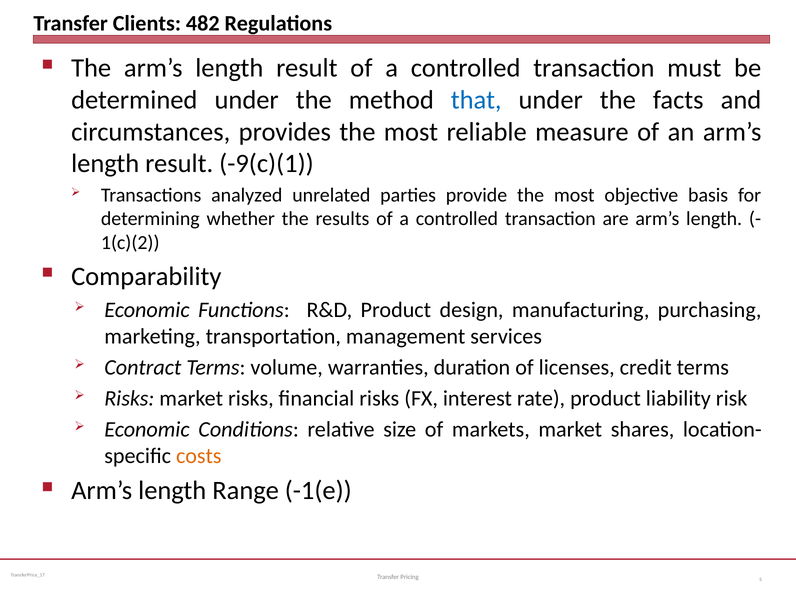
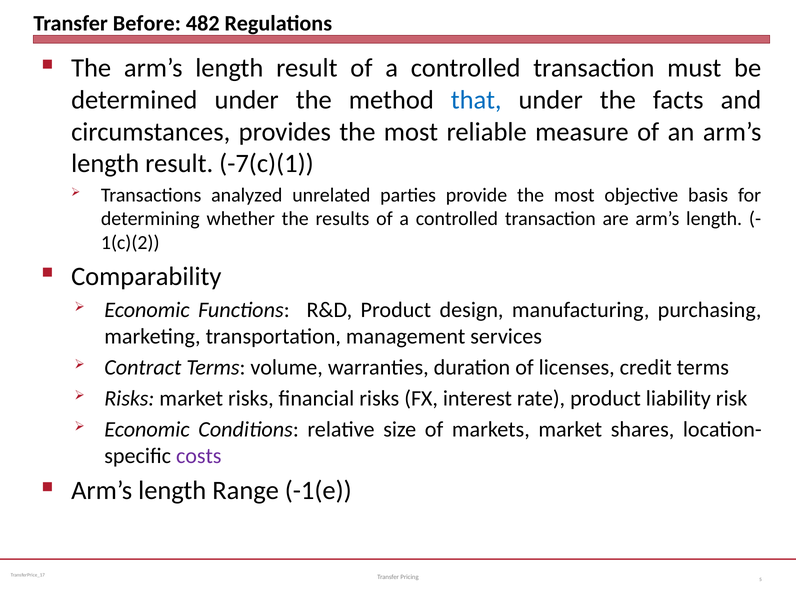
Clients: Clients -> Before (147, 24)
-9(c)(1: -9(c)(1 -> -7(c)(1 (266, 164)
costs colour: orange -> purple (199, 456)
